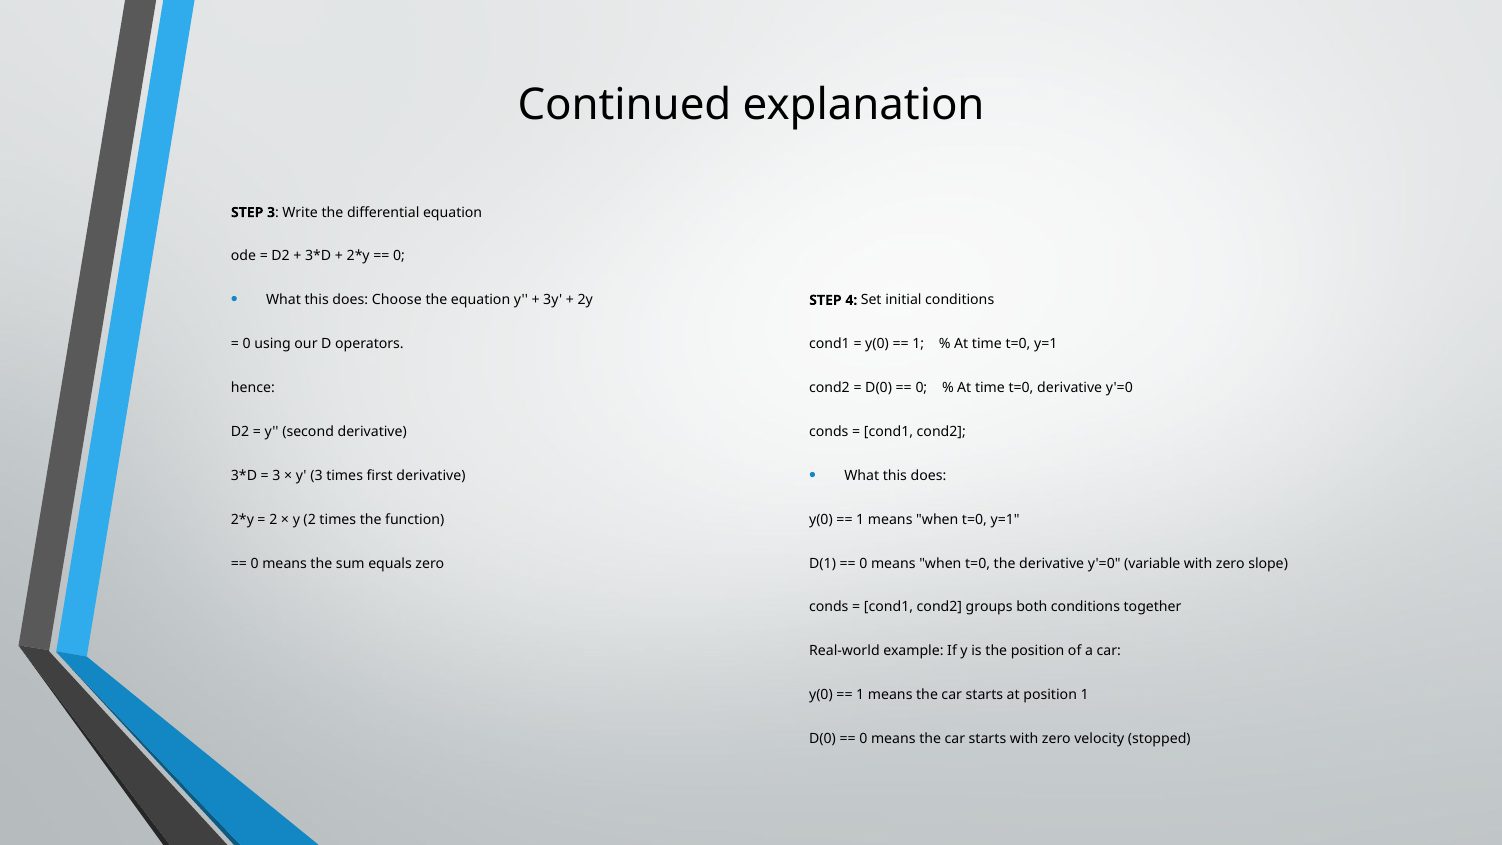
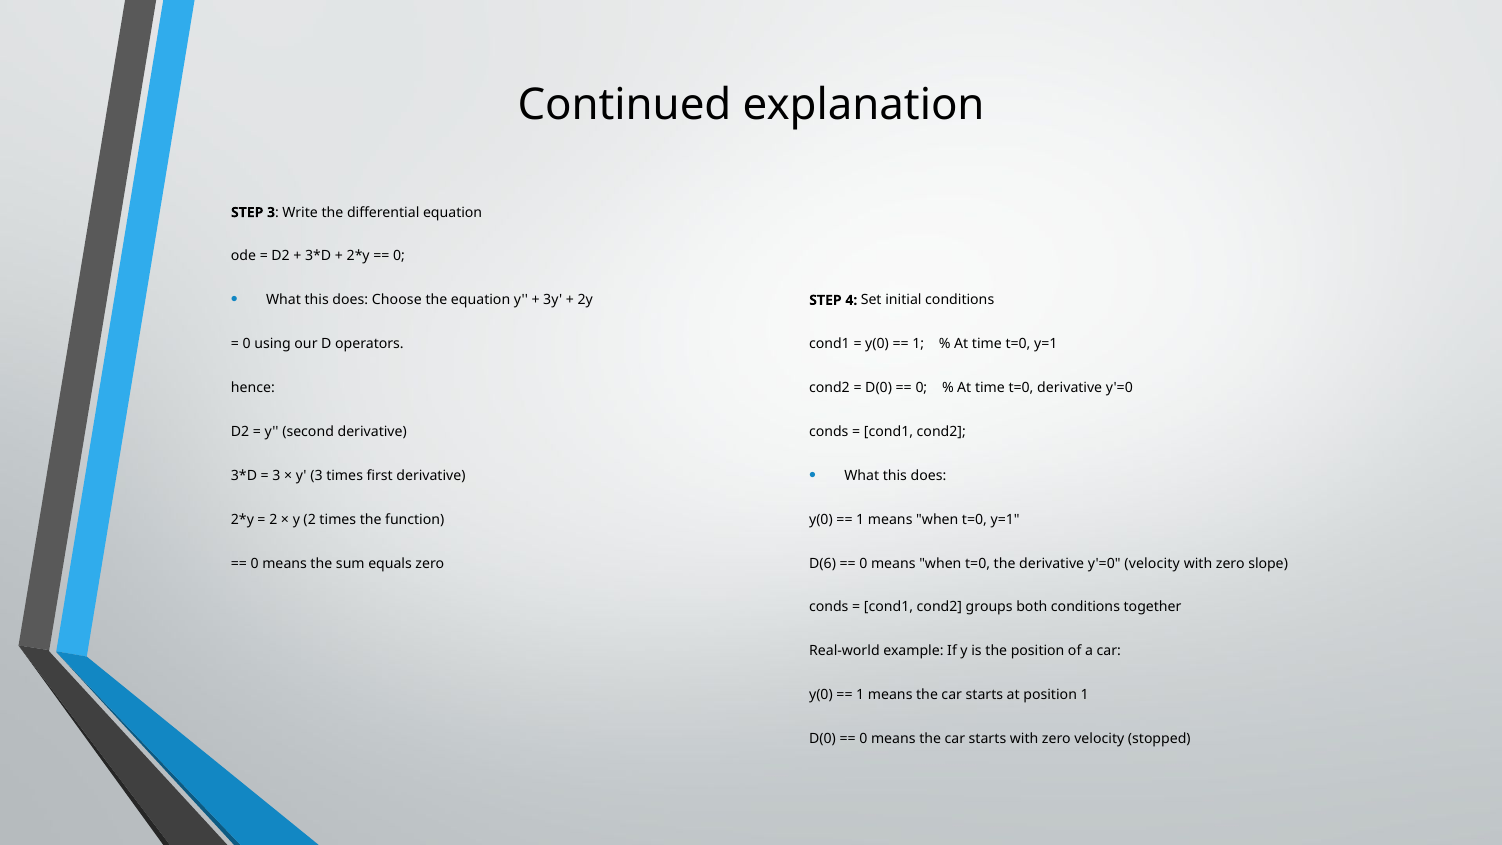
D(1: D(1 -> D(6 (823, 563)
y'=0 variable: variable -> velocity (1152, 563)
